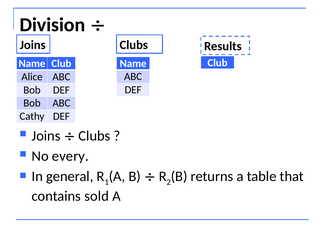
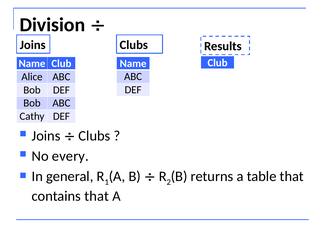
contains sold: sold -> that (97, 196)
